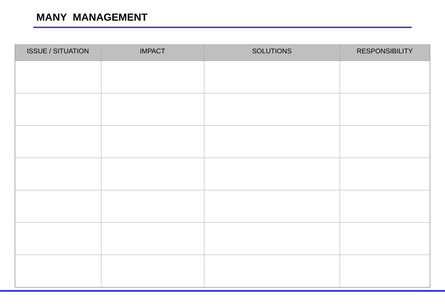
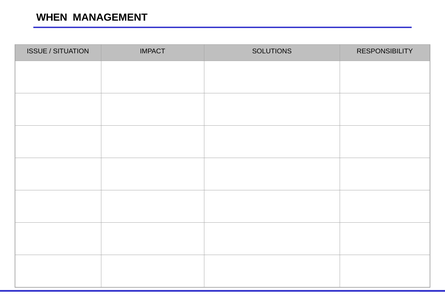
MANY: MANY -> WHEN (52, 18)
